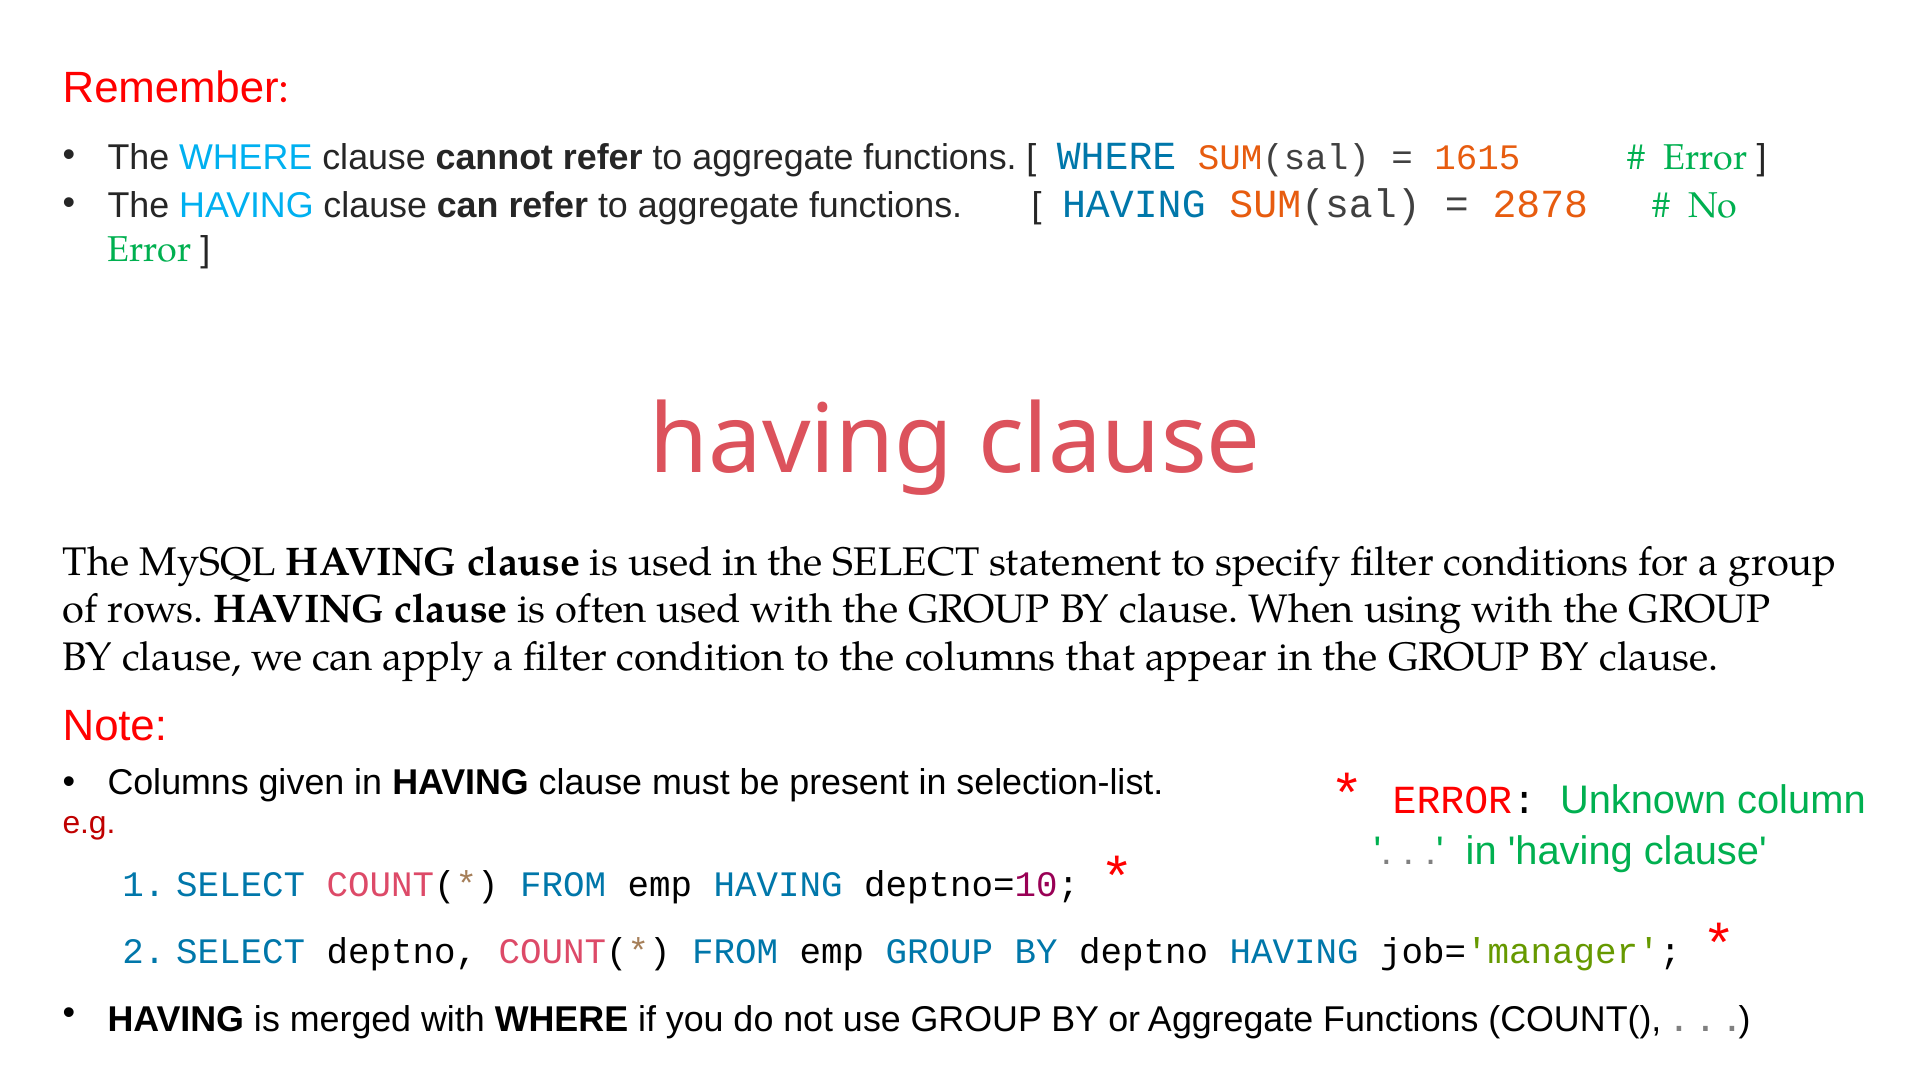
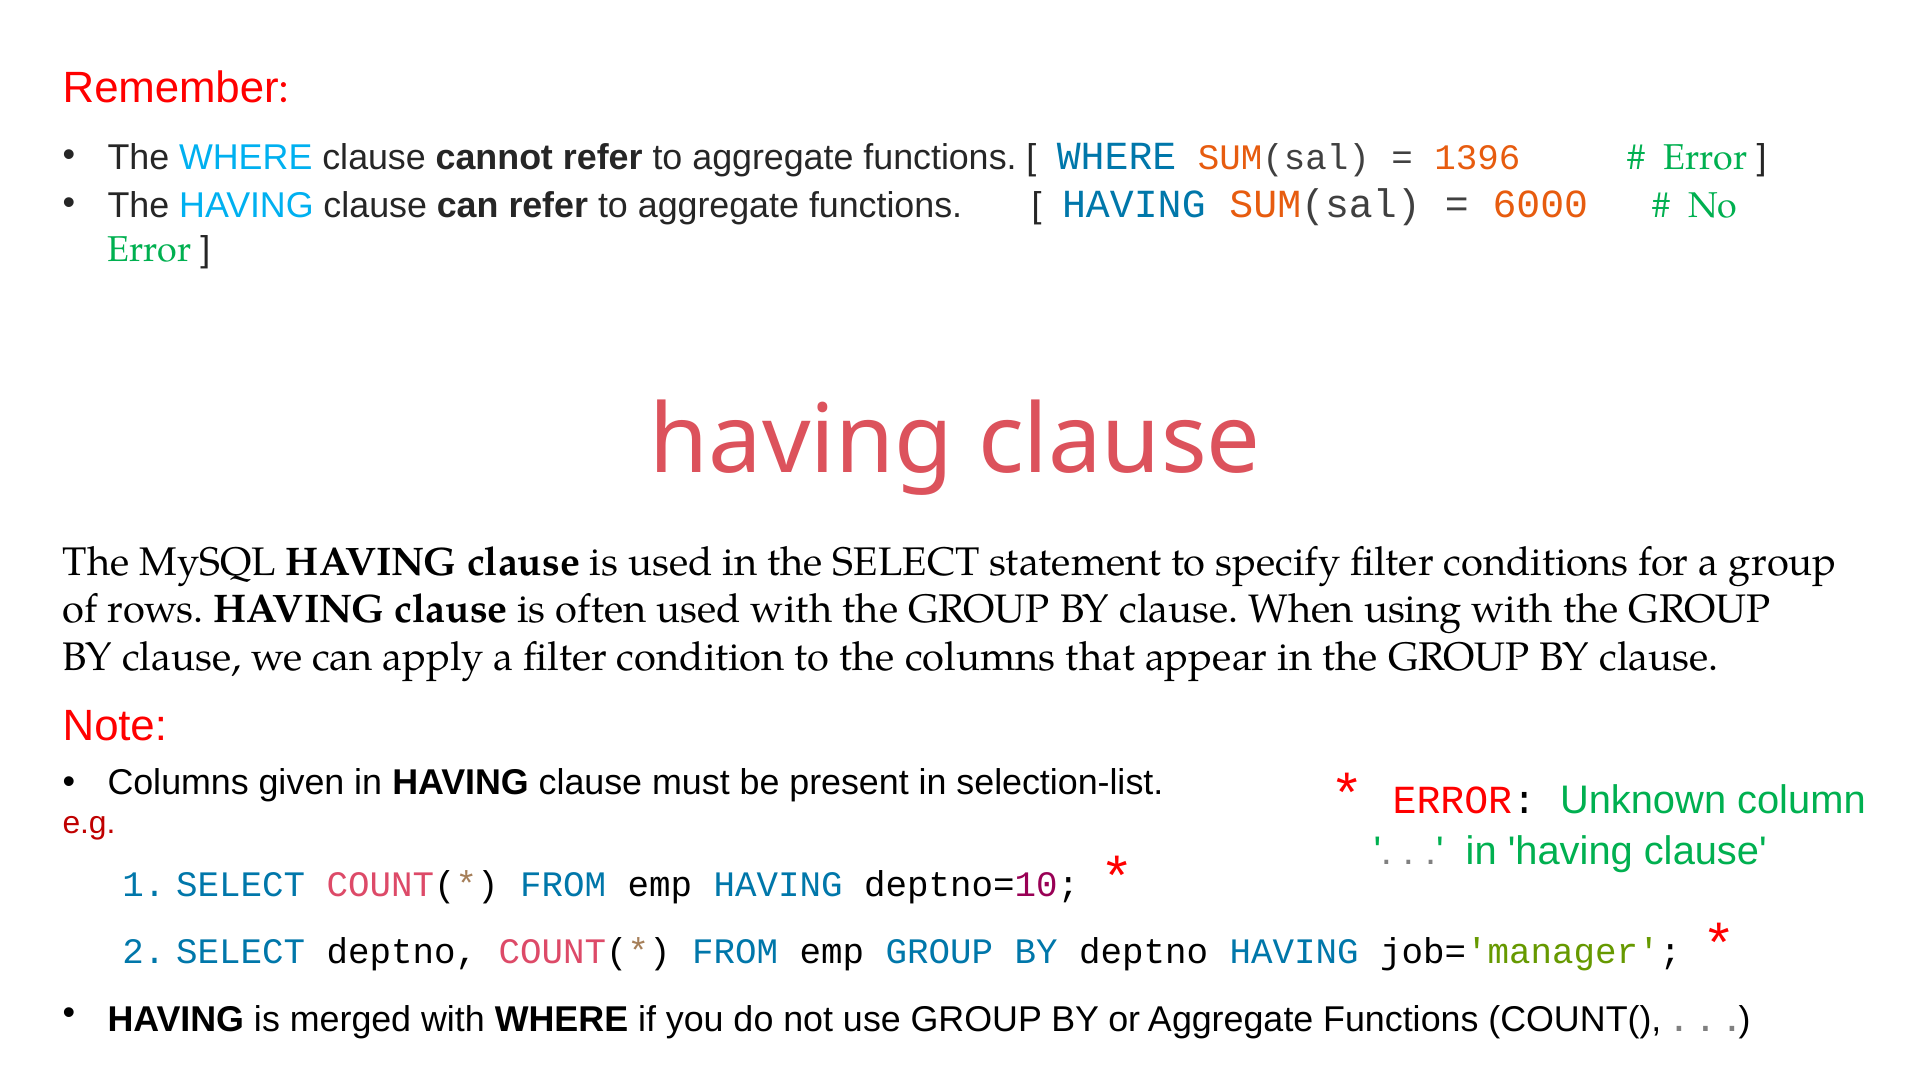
1615: 1615 -> 1396 (1477, 158)
2878: 2878 -> 6000 (1540, 204)
